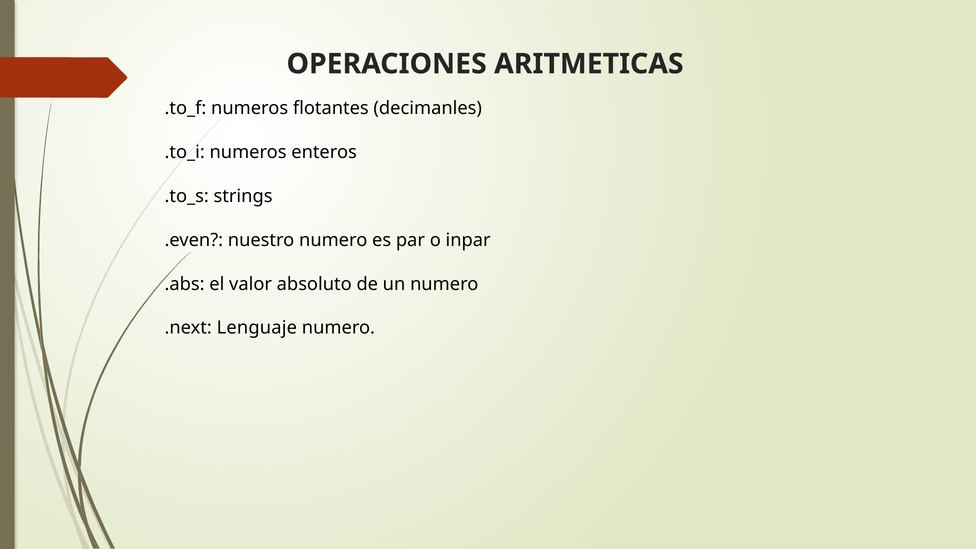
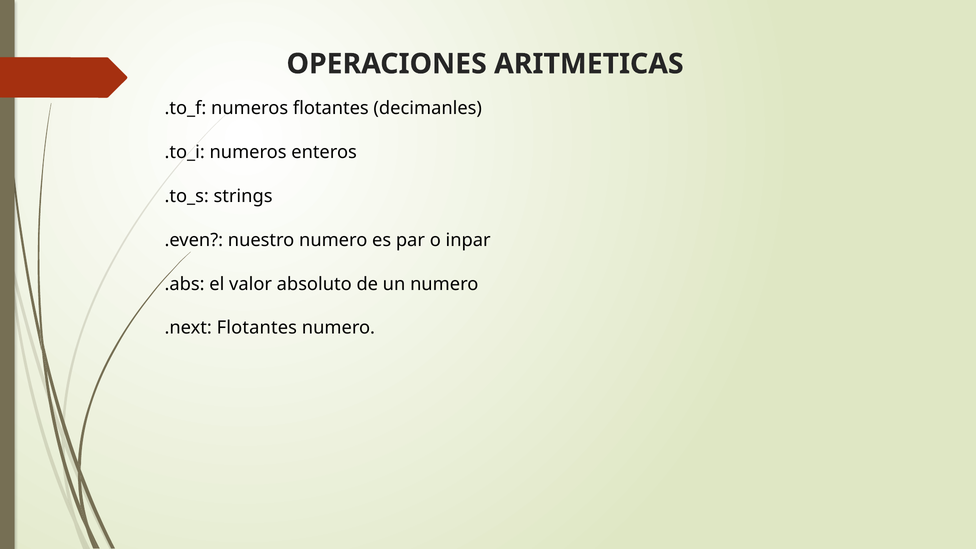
.next Lenguaje: Lenguaje -> Flotantes (257, 328)
